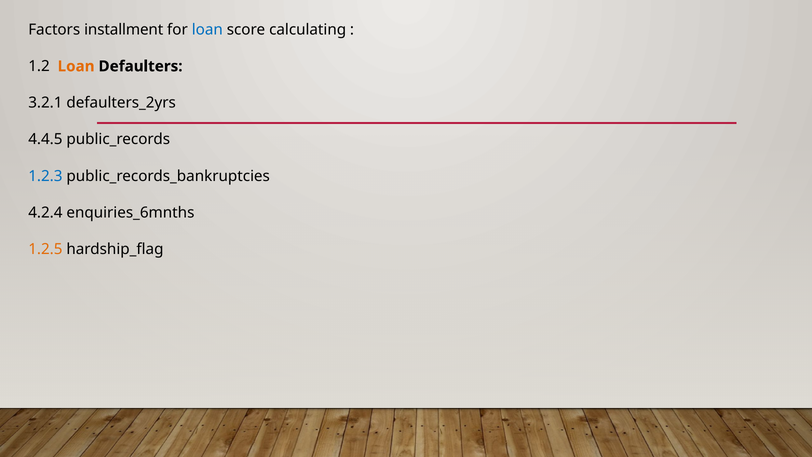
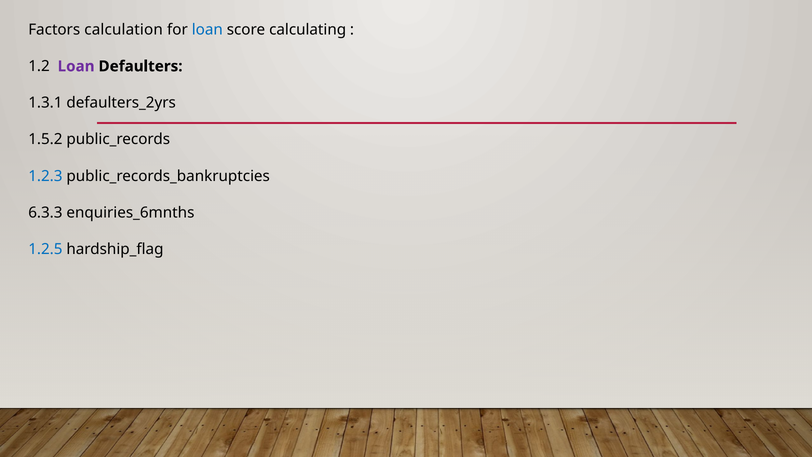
installment: installment -> calculation (124, 30)
Loan colour: orange -> purple (76, 66)
3.2.1: 3.2.1 -> 1.3.1 (45, 103)
4.4.5: 4.4.5 -> 1.5.2 (45, 139)
4.2.4: 4.2.4 -> 6.3.3 (45, 212)
1.2.5 colour: orange -> blue (45, 249)
